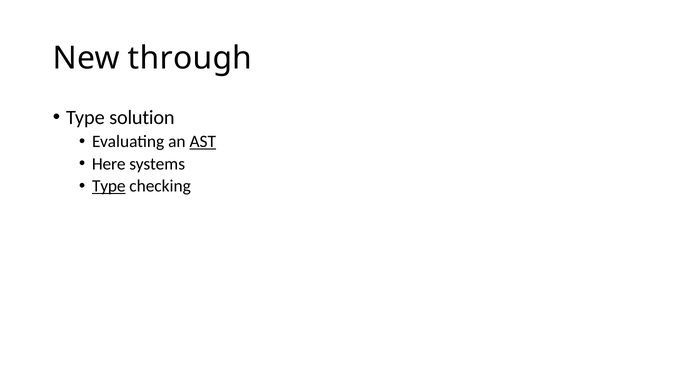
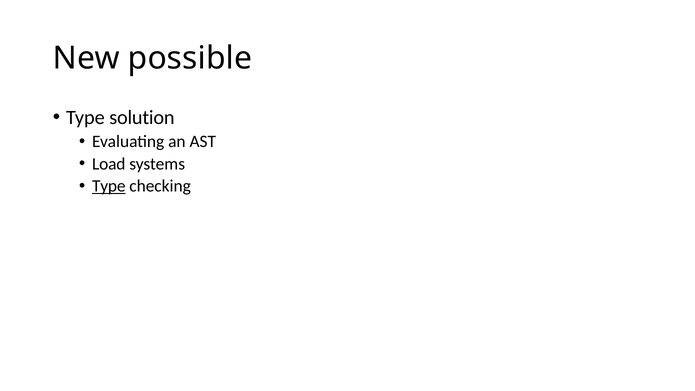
through: through -> possible (190, 58)
AST underline: present -> none (203, 141)
Here: Here -> Load (109, 164)
